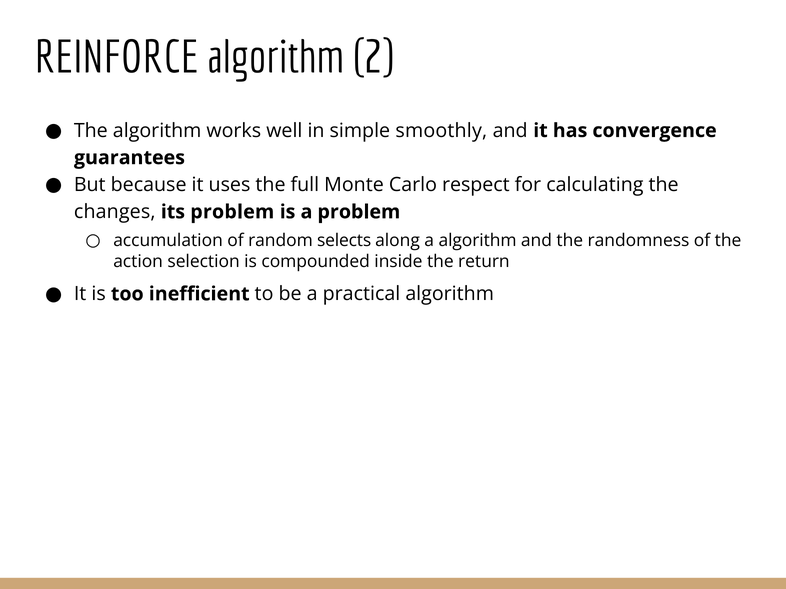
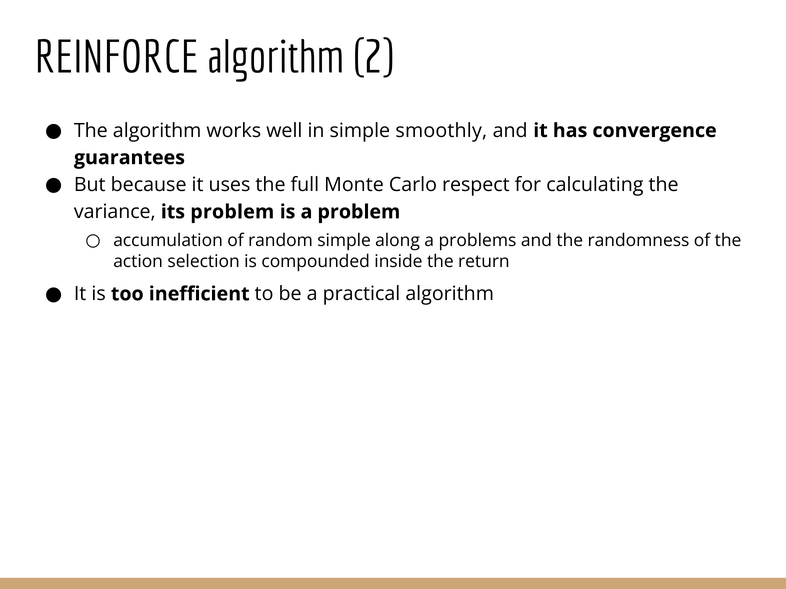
changes: changes -> variance (115, 212)
random selects: selects -> simple (344, 241)
a algorithm: algorithm -> problems (477, 241)
